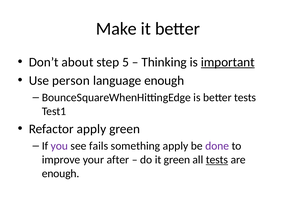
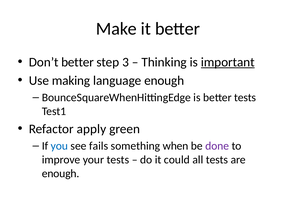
Don’t about: about -> better (78, 62)
5: 5 -> 3 (126, 62)
person: person -> making (71, 81)
you colour: purple -> blue (59, 146)
something apply: apply -> when (176, 146)
your after: after -> tests (118, 160)
it green: green -> could (177, 160)
tests underline: present -> none (217, 160)
